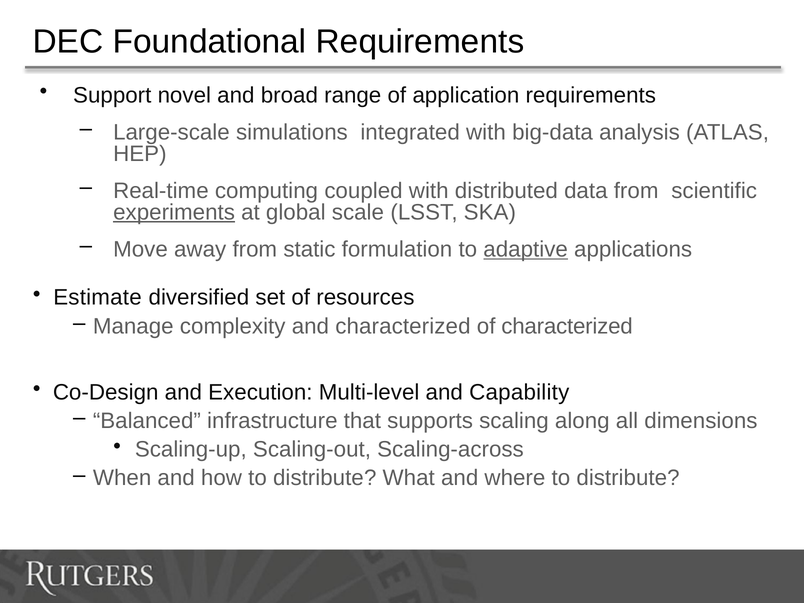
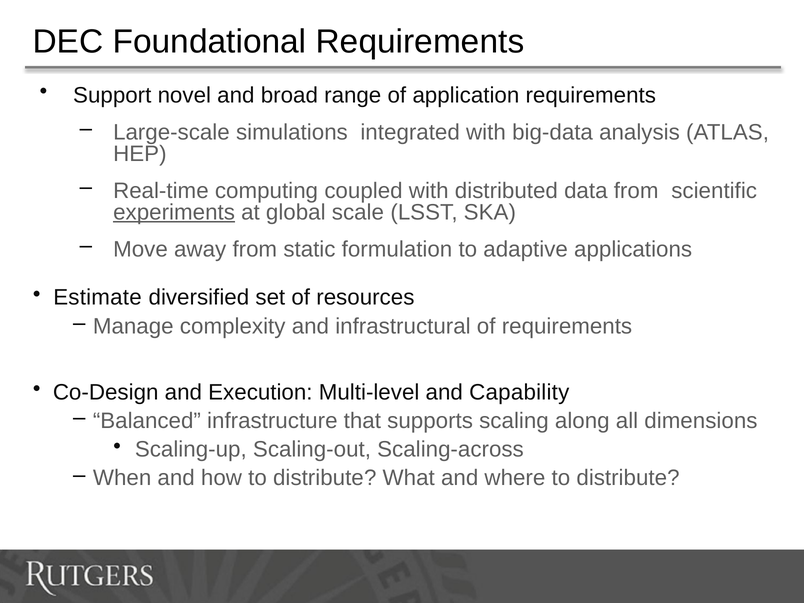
adaptive underline: present -> none (526, 249)
and characterized: characterized -> infrastructural (403, 326)
of characterized: characterized -> requirements (567, 326)
